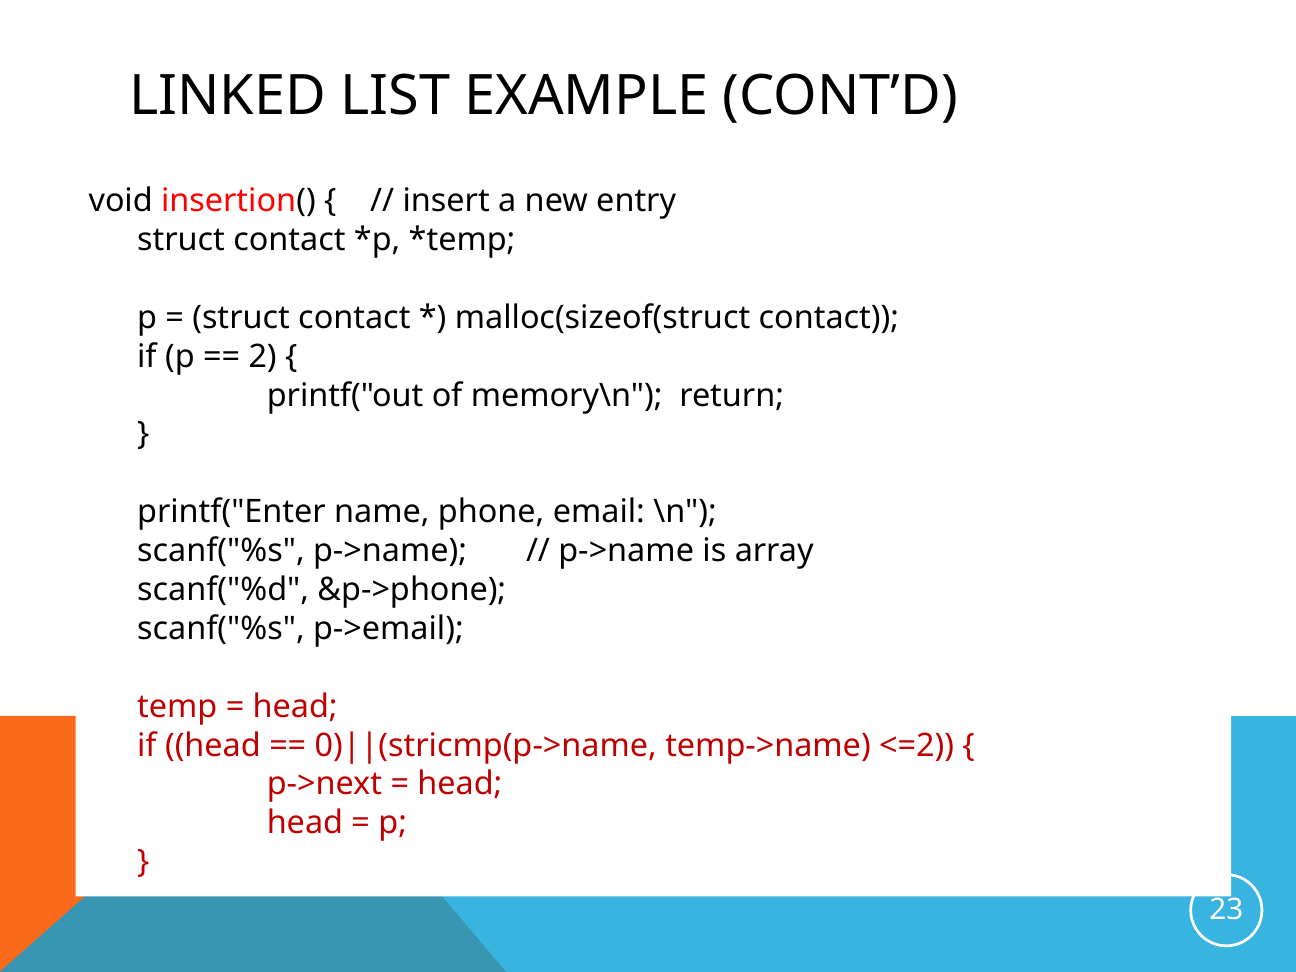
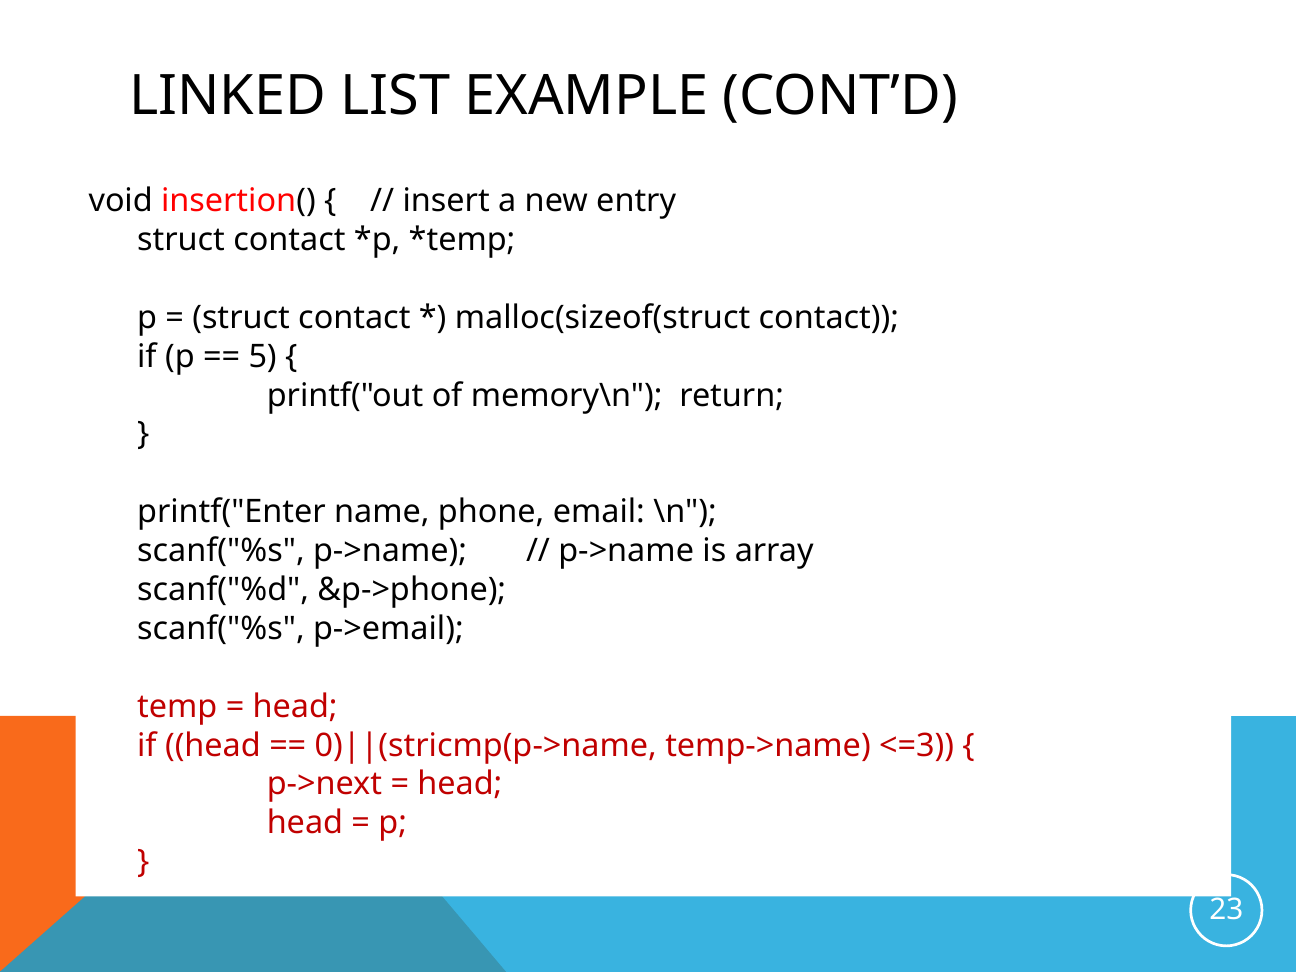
2: 2 -> 5 (263, 357)
<=2: <=2 -> <=3 (917, 745)
